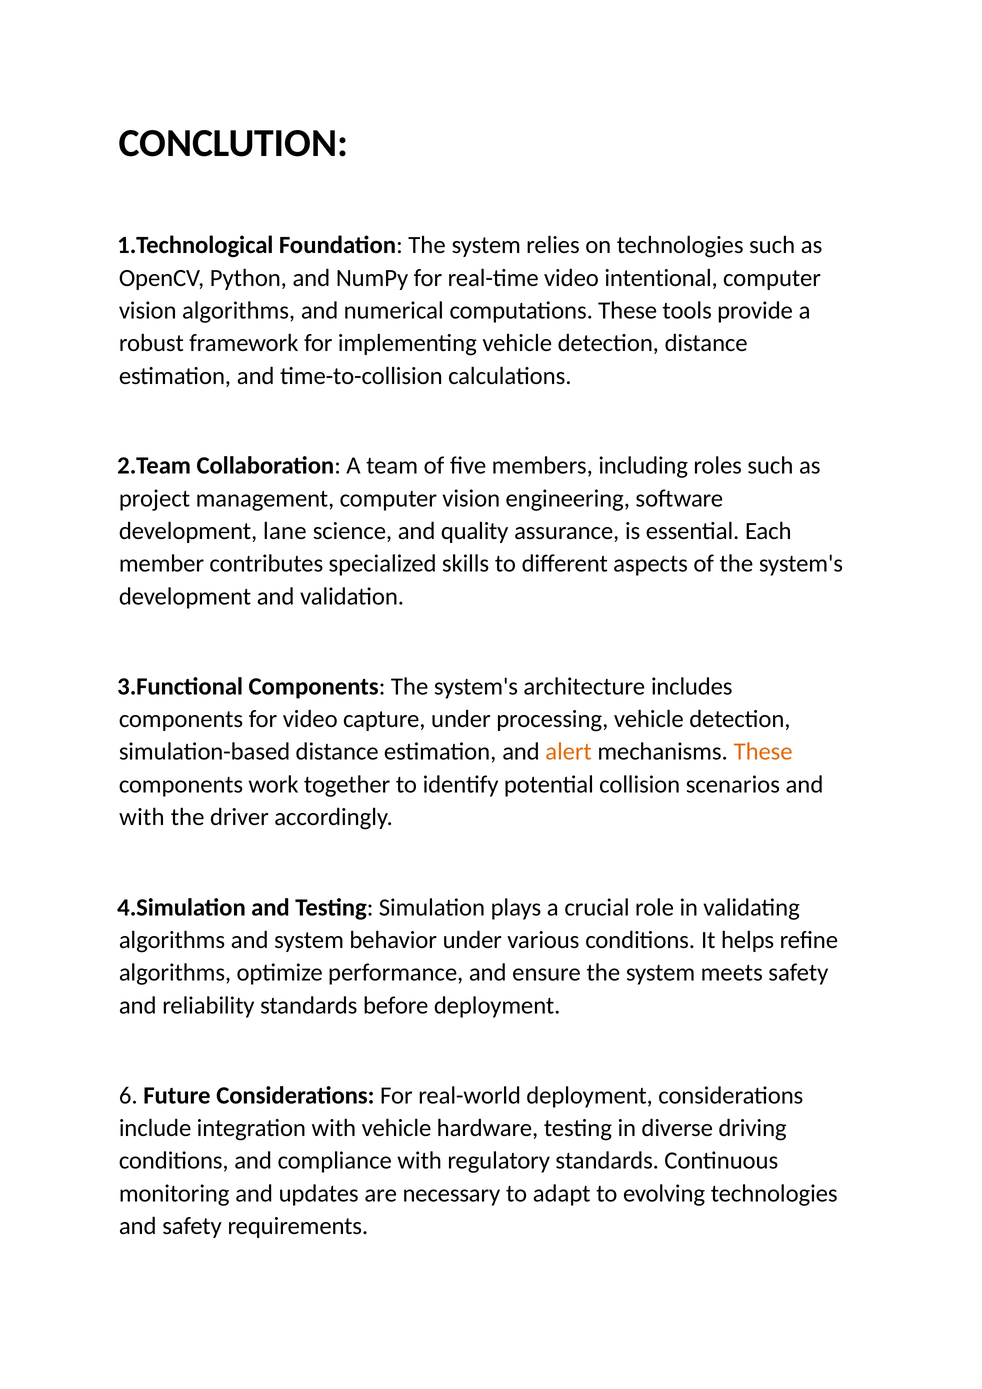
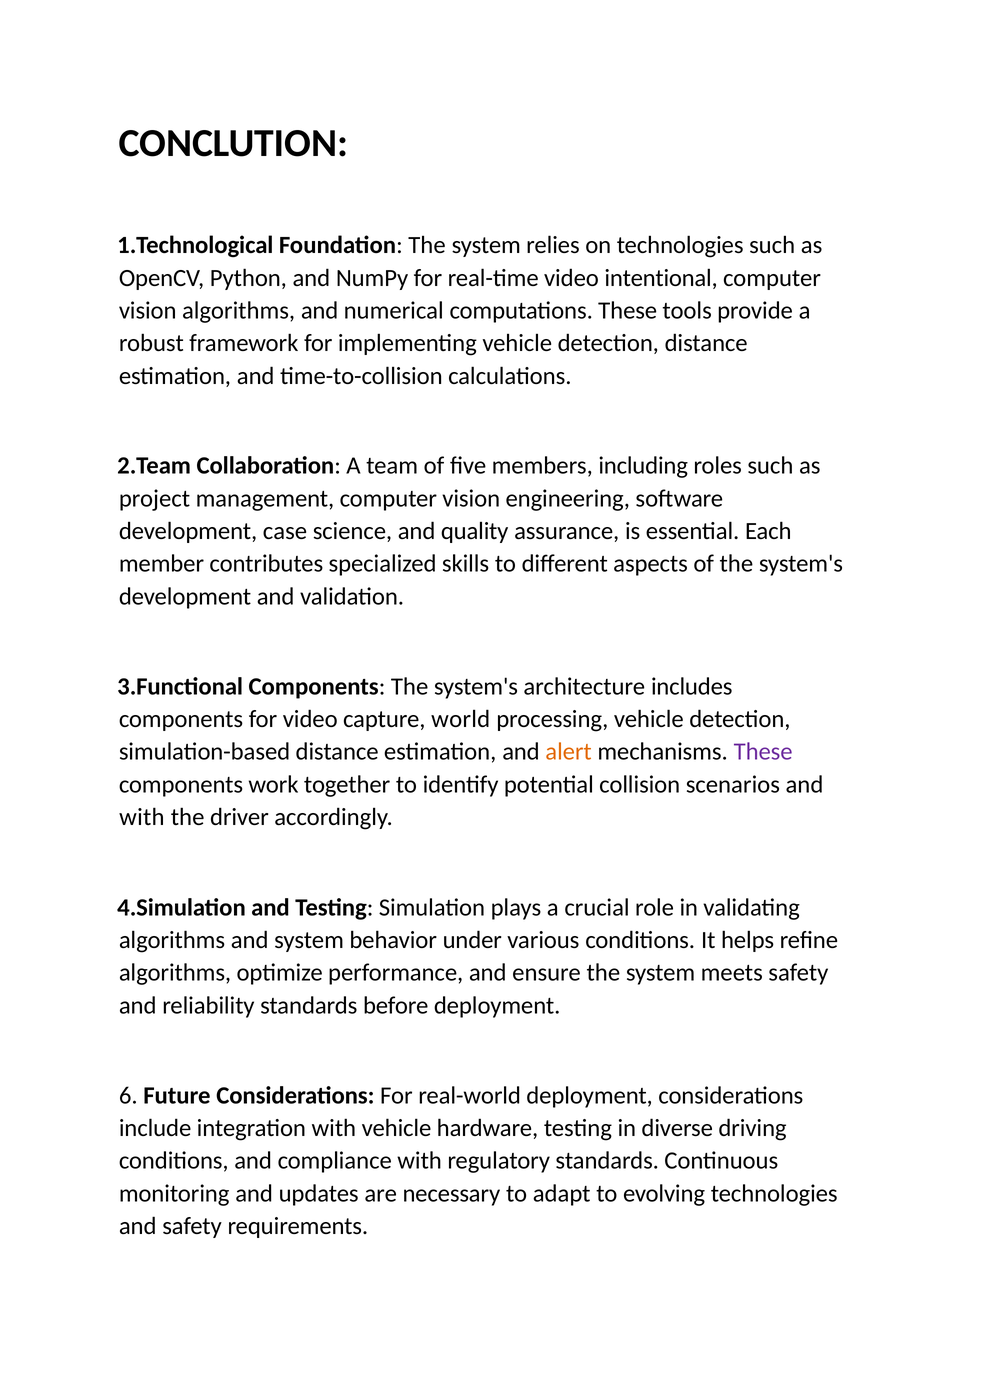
lane: lane -> case (285, 531)
capture under: under -> world (461, 719)
These colour: orange -> purple (763, 752)
